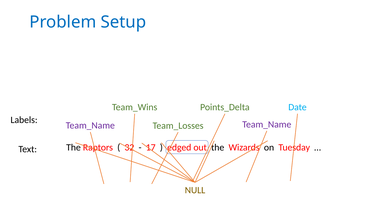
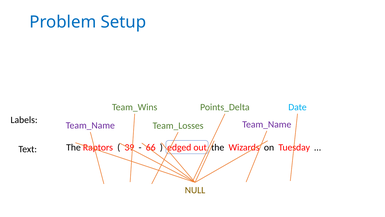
32: 32 -> 39 (129, 147)
17: 17 -> 66 (151, 147)
